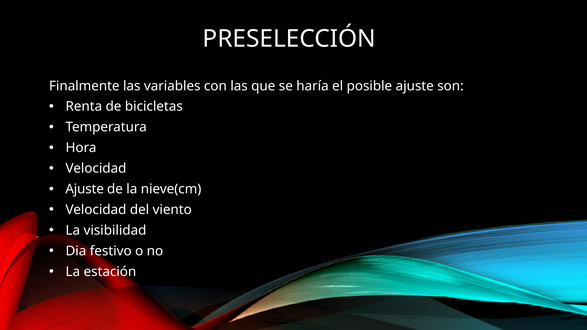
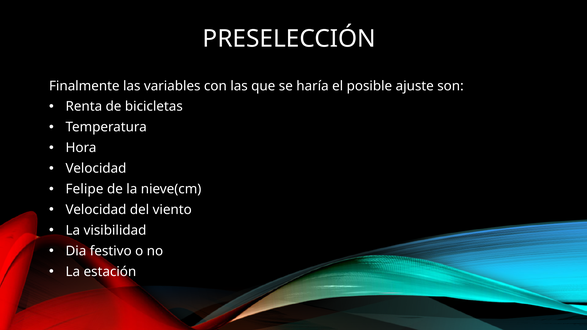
Ajuste: Ajuste -> Felipe (85, 189)
